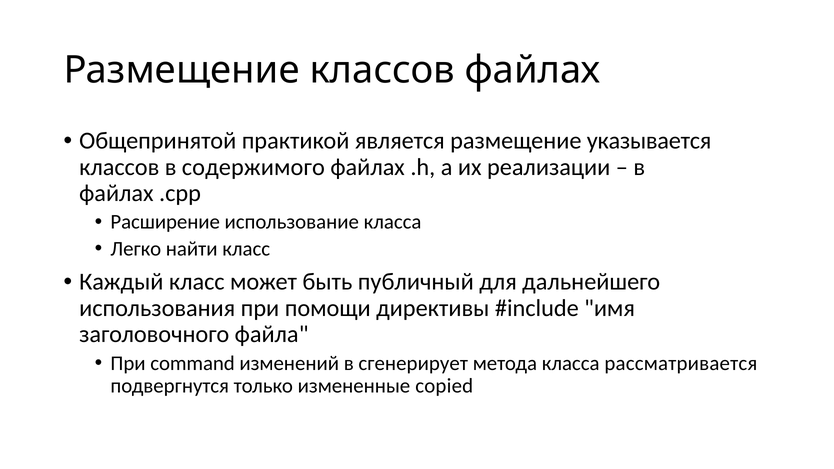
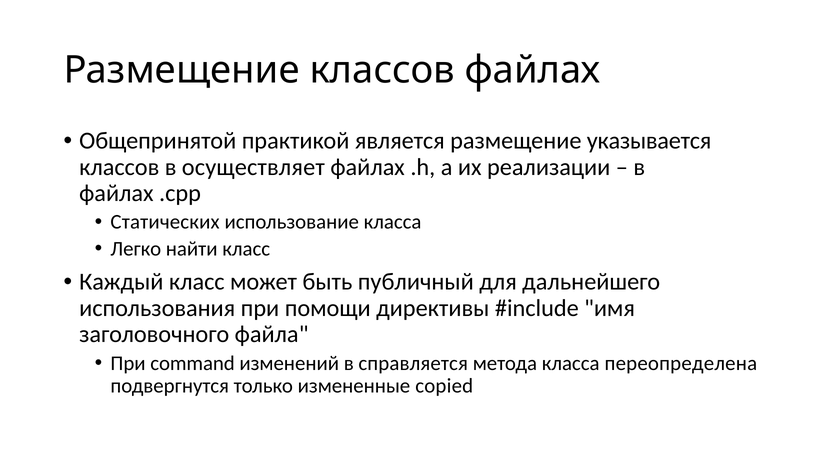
содержимого: содержимого -> осуществляет (253, 167)
Расширение: Расширение -> Статических (165, 222)
сгенерирует: сгенерирует -> справляется (413, 363)
рассматривается: рассматривается -> переопределена (681, 363)
